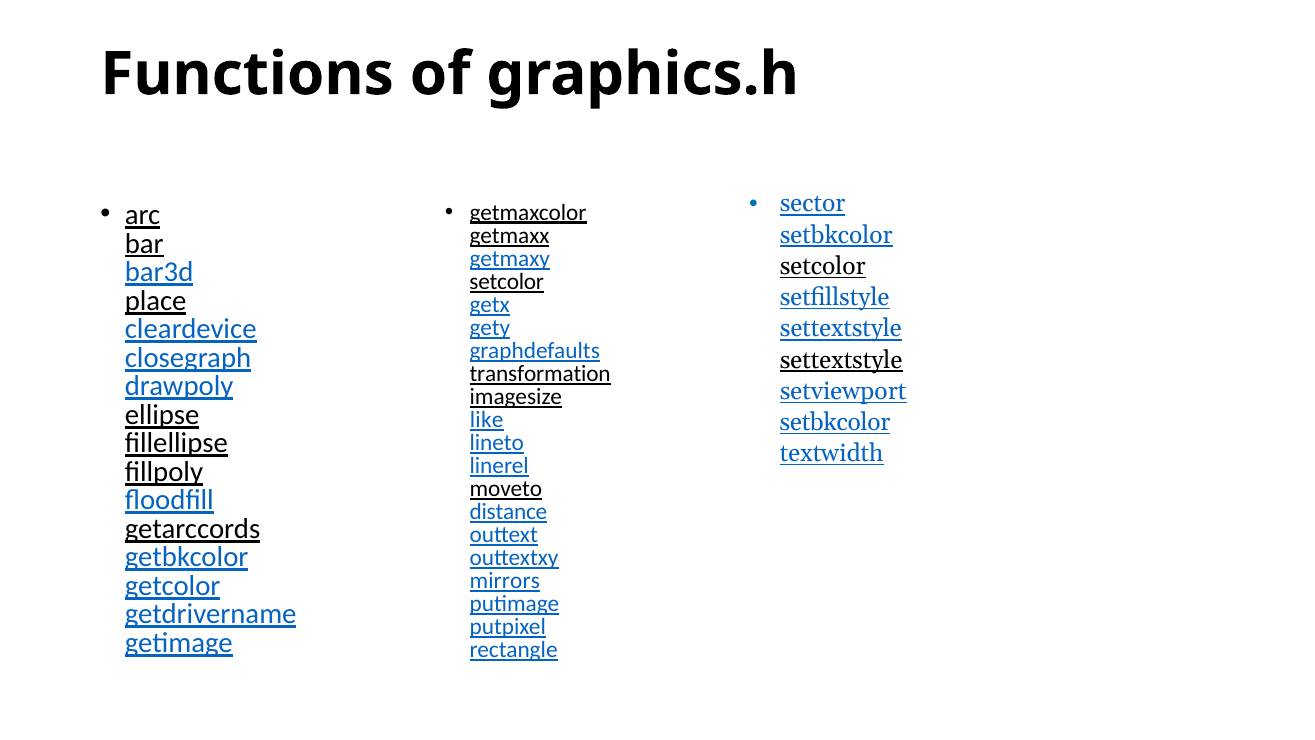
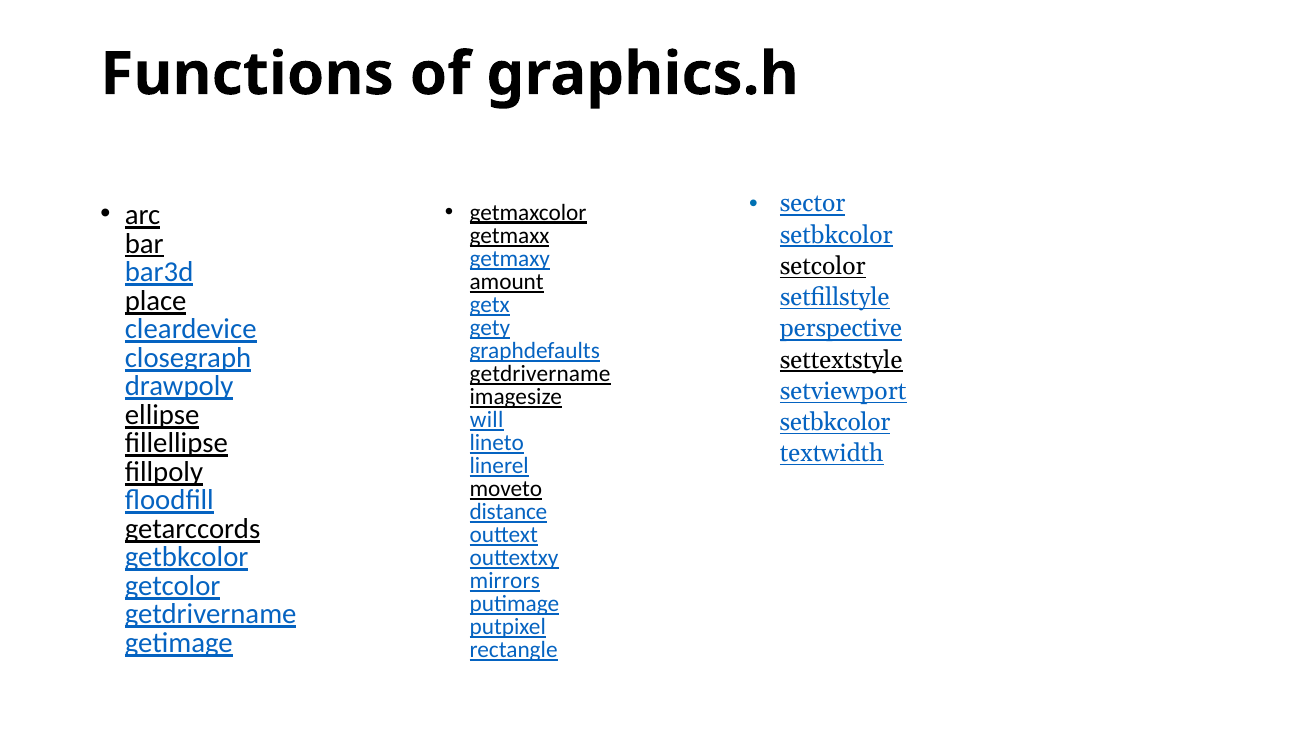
setcolor: setcolor -> amount (507, 282)
settextstyle: settextstyle -> perspective (841, 329)
transformation: transformation -> getdrivername (540, 374)
like: like -> will (487, 420)
